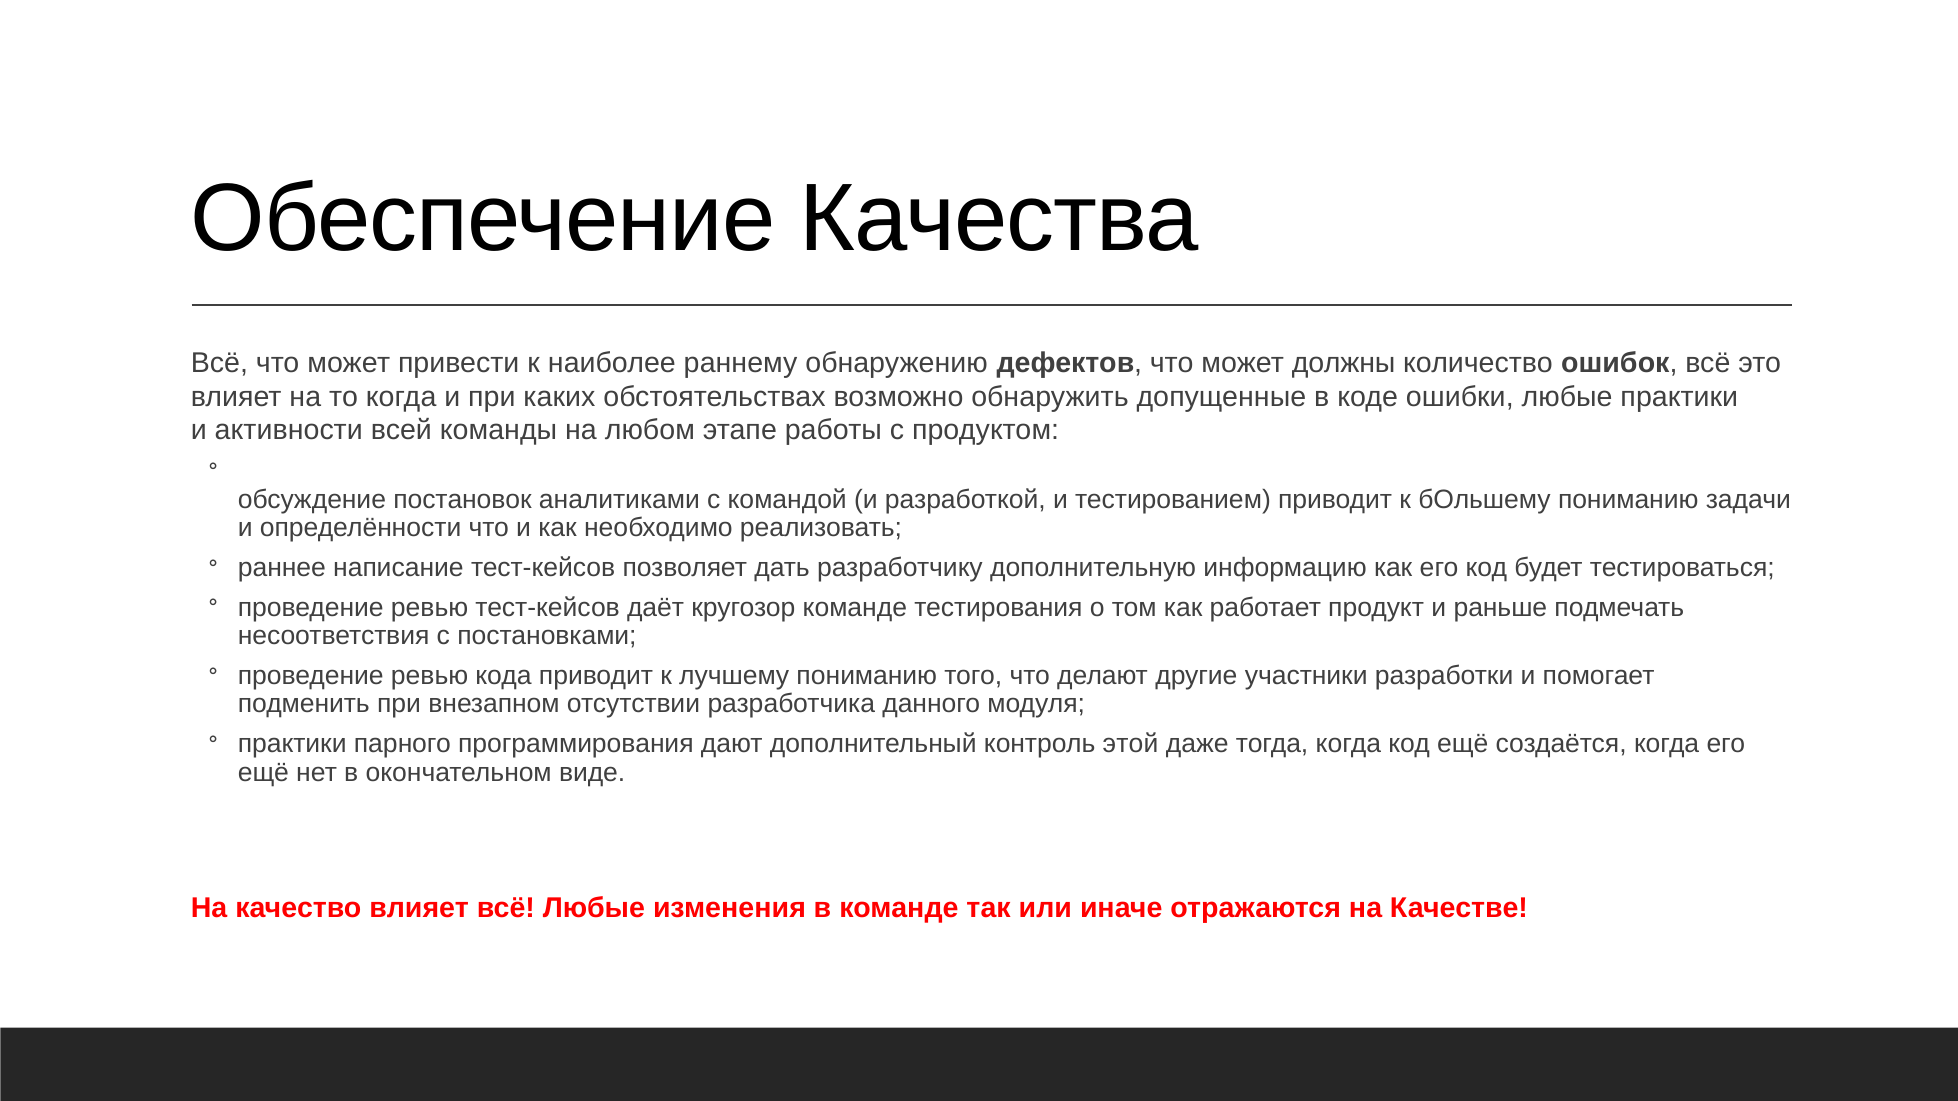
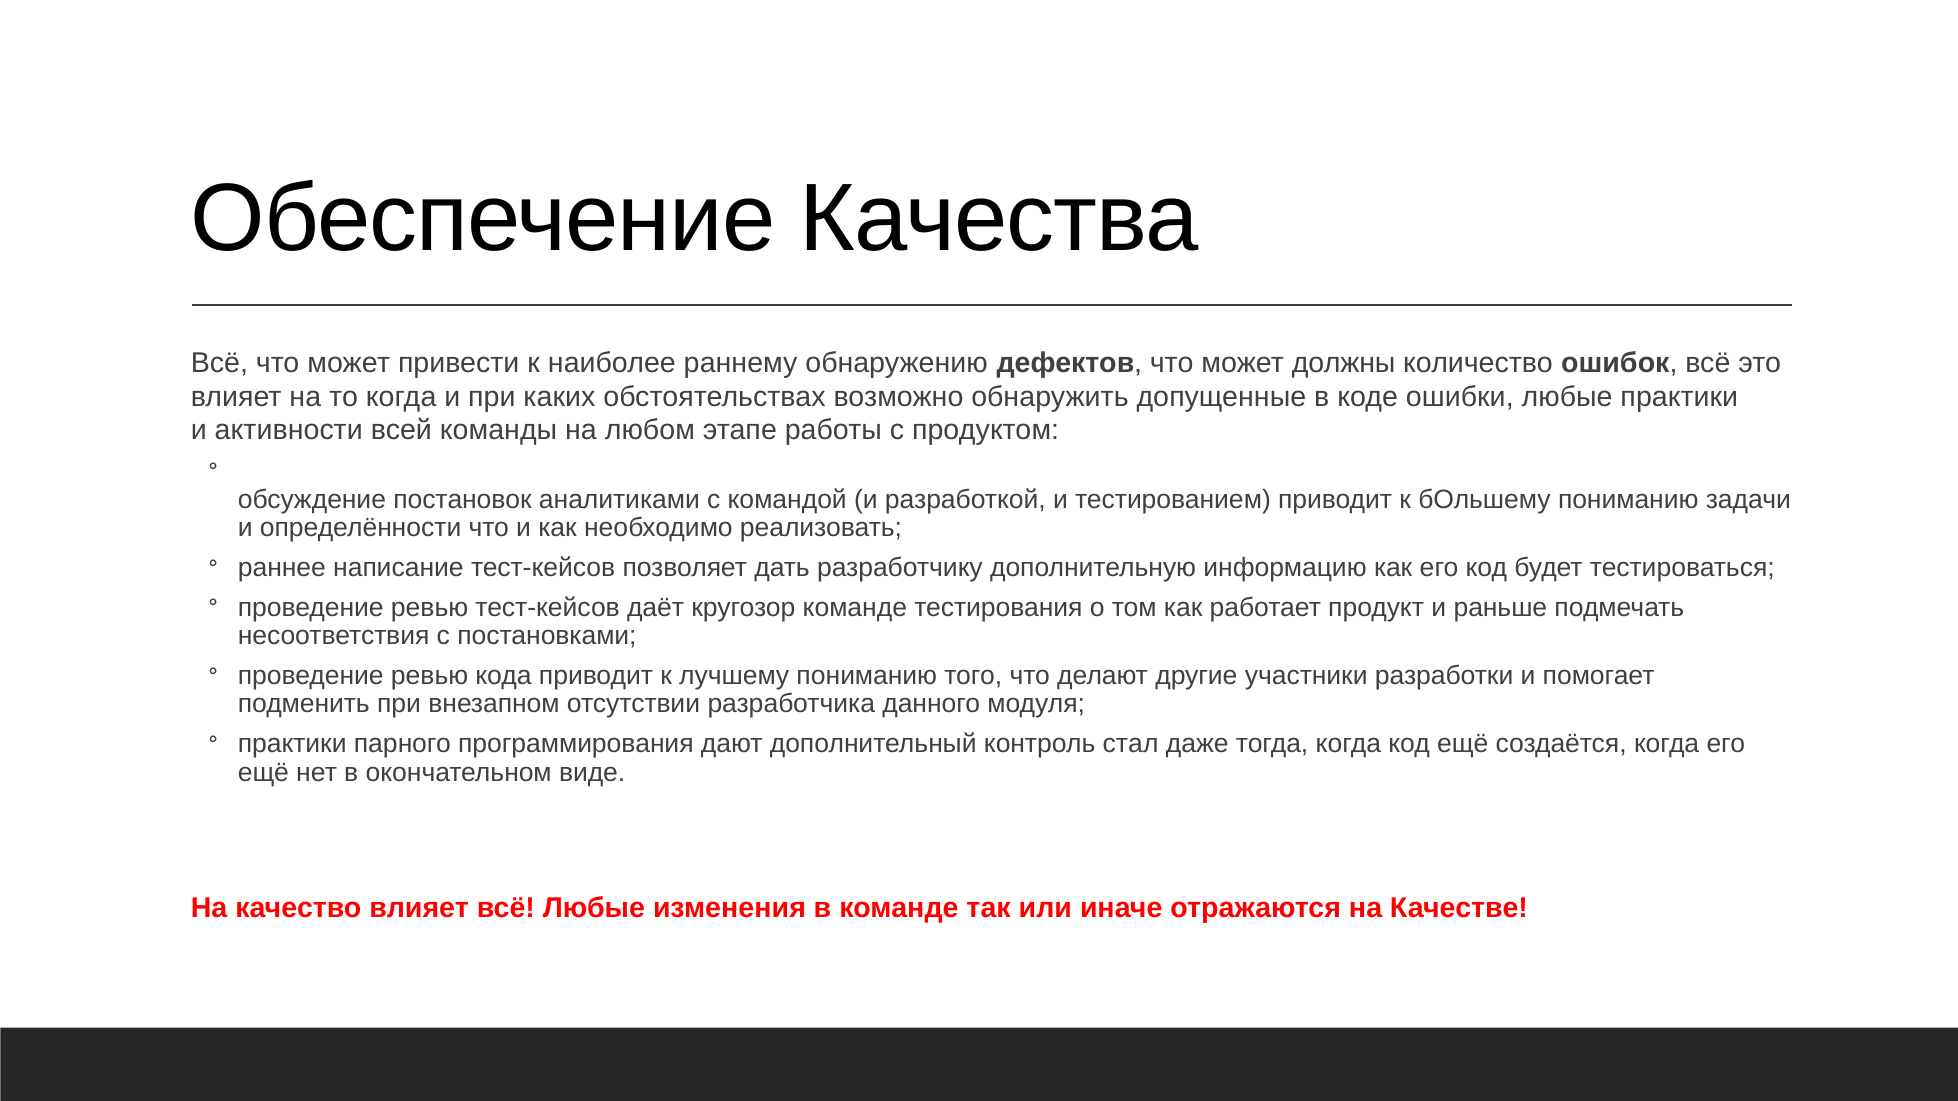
этой: этой -> стал (1131, 744)
